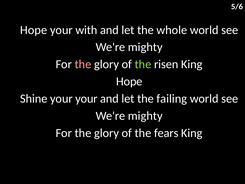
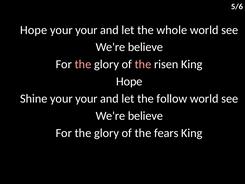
with: with -> your (86, 30)
mighty: mighty -> believe (145, 47)
the colour: light green -> pink (143, 64)
failing: failing -> follow (172, 99)
mighty: mighty -> believe (145, 116)
